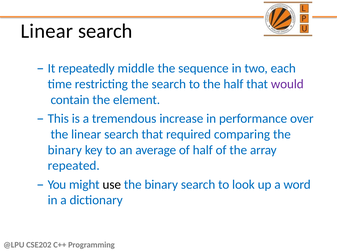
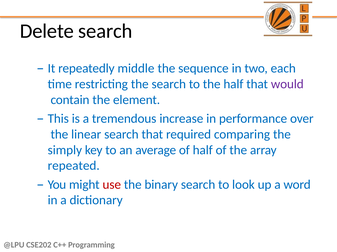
Linear: Linear -> Delete (47, 31)
binary: binary -> simply (65, 150)
use colour: black -> red (112, 185)
